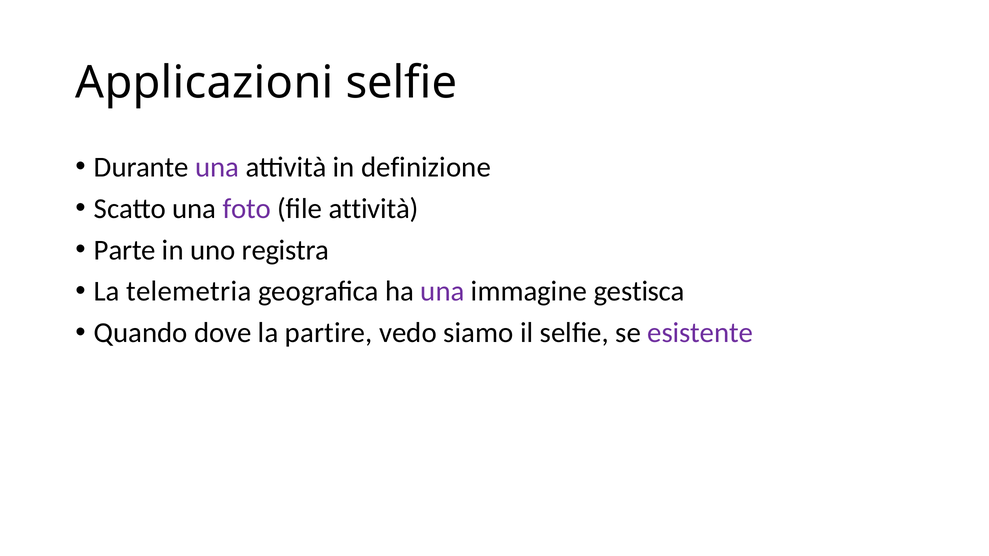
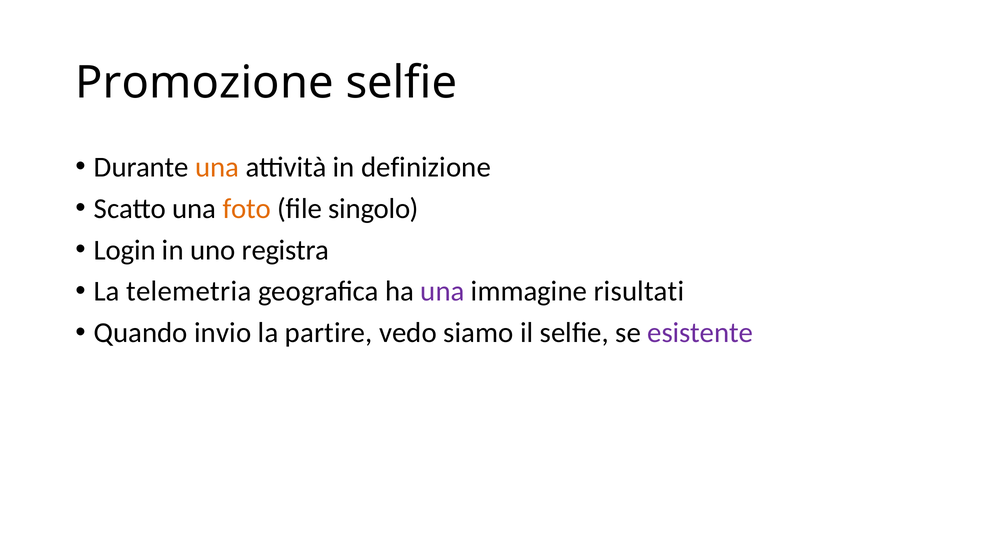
Applicazioni: Applicazioni -> Promozione (205, 83)
una colour: purple -> orange (217, 167)
foto colour: purple -> orange (247, 209)
file attività: attività -> singolo (374, 209)
Parte: Parte -> Login (125, 250)
gestisca: gestisca -> risultati (639, 292)
dove: dove -> invio (223, 333)
